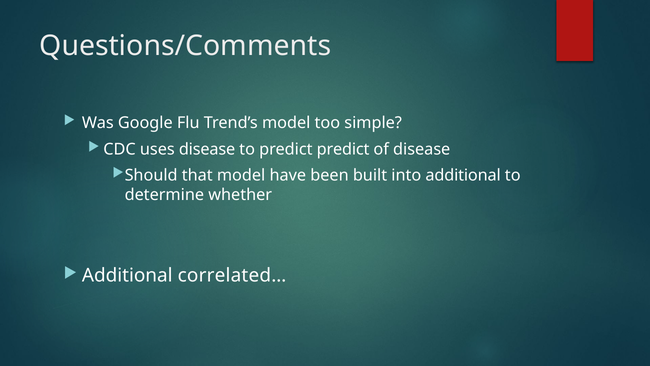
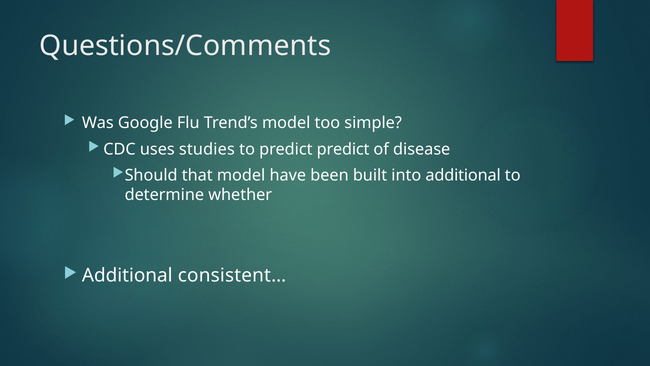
uses disease: disease -> studies (207, 149)
correlated…: correlated… -> consistent… (232, 275)
